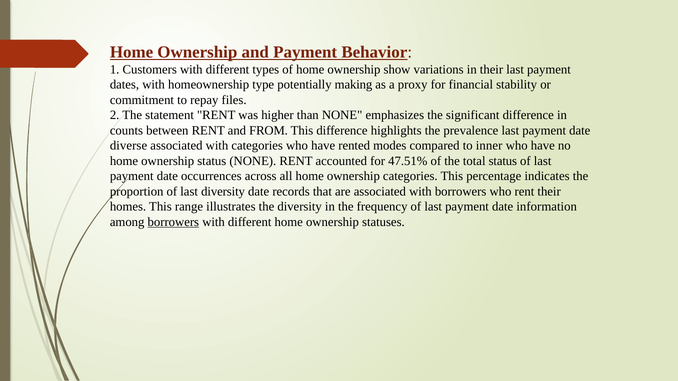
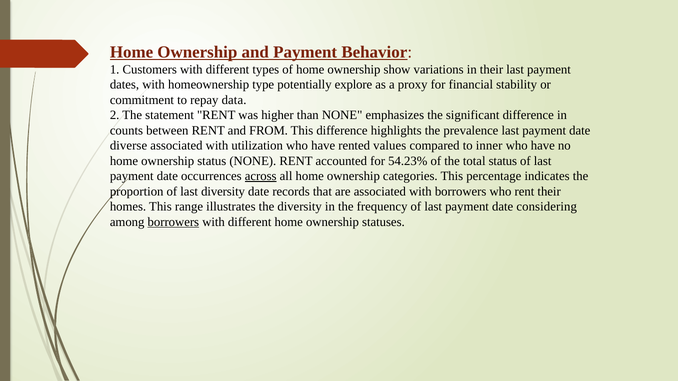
making: making -> explore (353, 85)
files: files -> data (234, 100)
with categories: categories -> utilization (257, 146)
modes: modes -> values (390, 146)
47.51%: 47.51% -> 54.23% (408, 161)
across underline: none -> present (261, 176)
information: information -> considering (547, 207)
